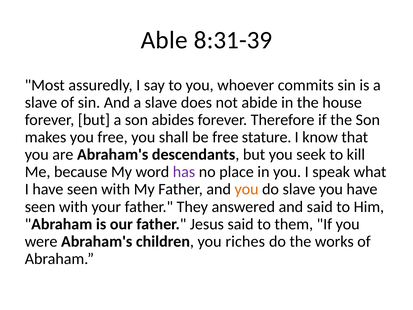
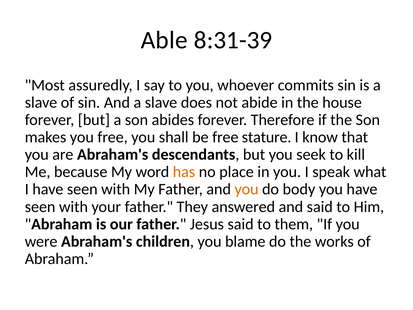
has colour: purple -> orange (184, 172)
do slave: slave -> body (299, 189)
riches: riches -> blame (245, 241)
